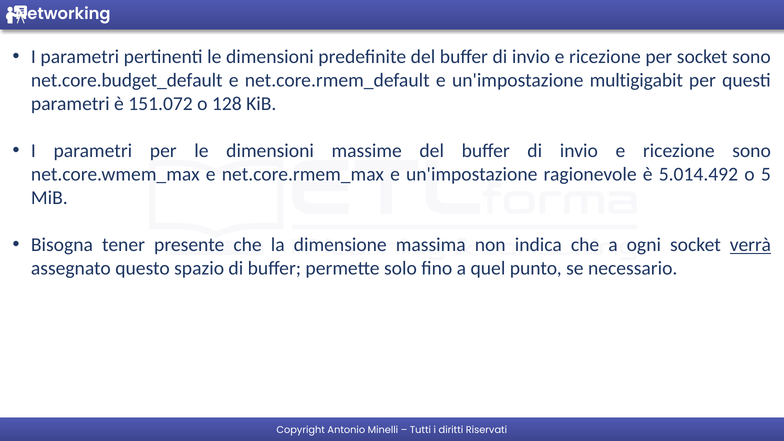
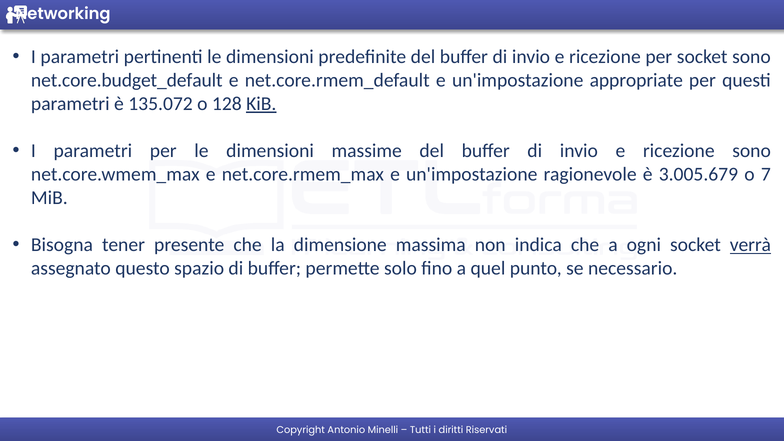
multigigabit: multigigabit -> appropriate (636, 80)
151.072: 151.072 -> 135.072 (161, 104)
KiB underline: none -> present (261, 104)
5.014.492: 5.014.492 -> 3.005.679 (698, 174)
5: 5 -> 7 (766, 174)
